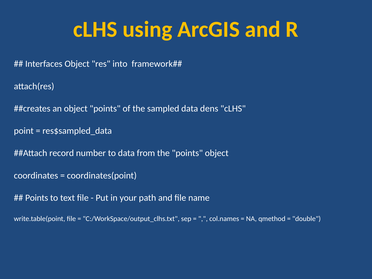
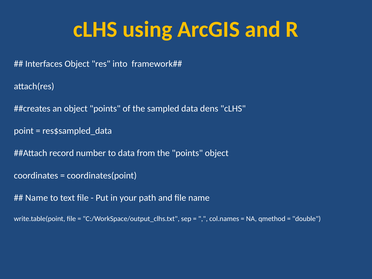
Points: Points -> Name (37, 198)
